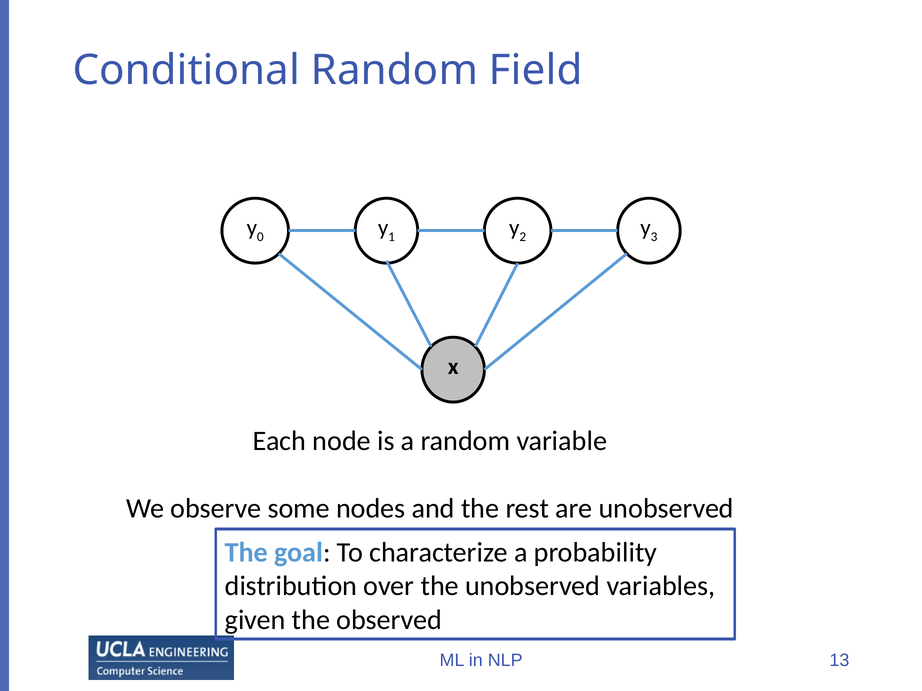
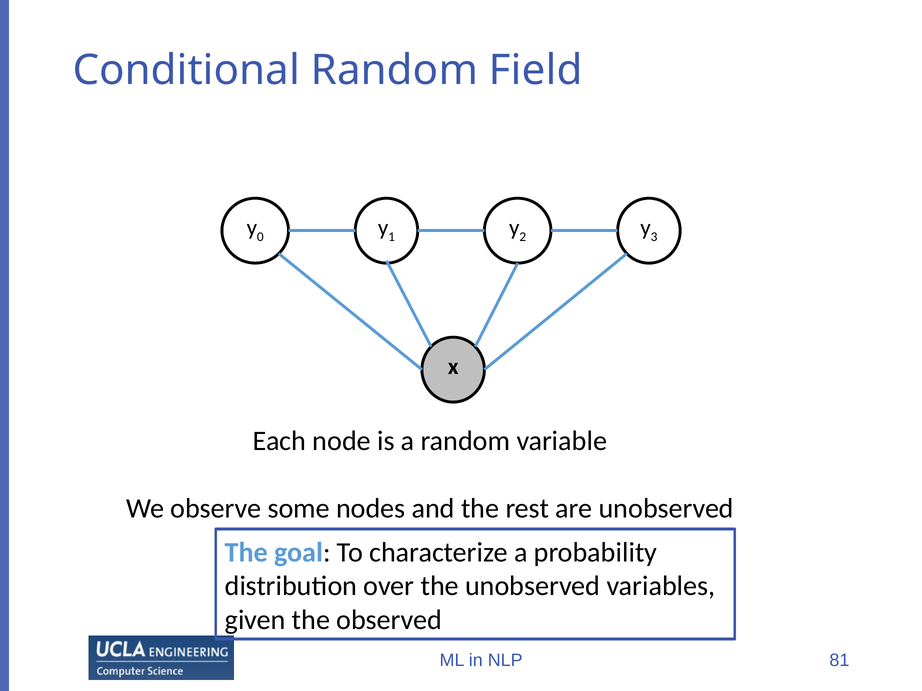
13: 13 -> 81 (839, 661)
